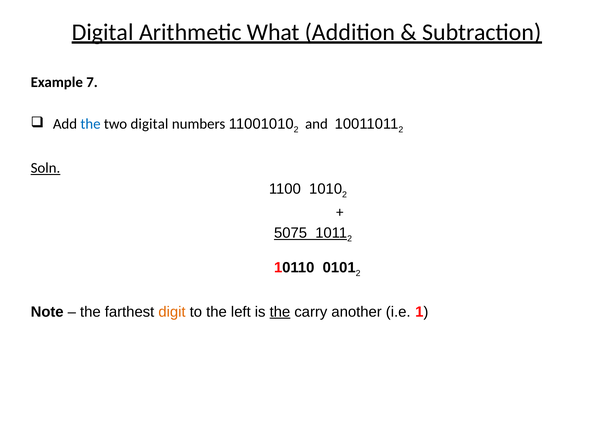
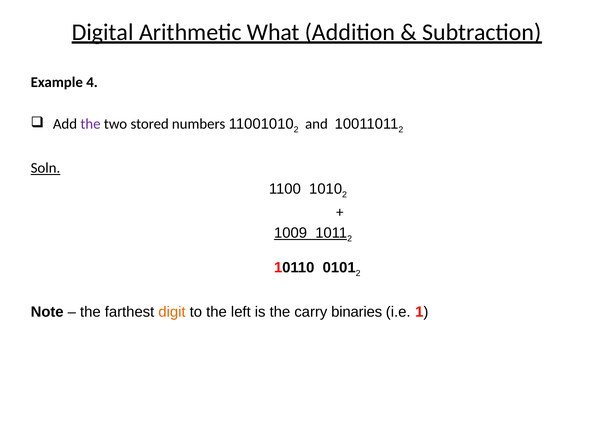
7: 7 -> 4 (92, 82)
the colour: blue -> purple (91, 124)
two digital: digital -> stored (150, 124)
5075: 5075 -> 1009 (291, 233)
the underline: present -> none (280, 311)
another: another -> binaries (357, 311)
